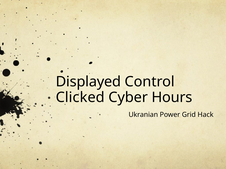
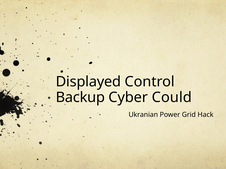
Clicked: Clicked -> Backup (80, 98)
Hours: Hours -> Could (172, 98)
